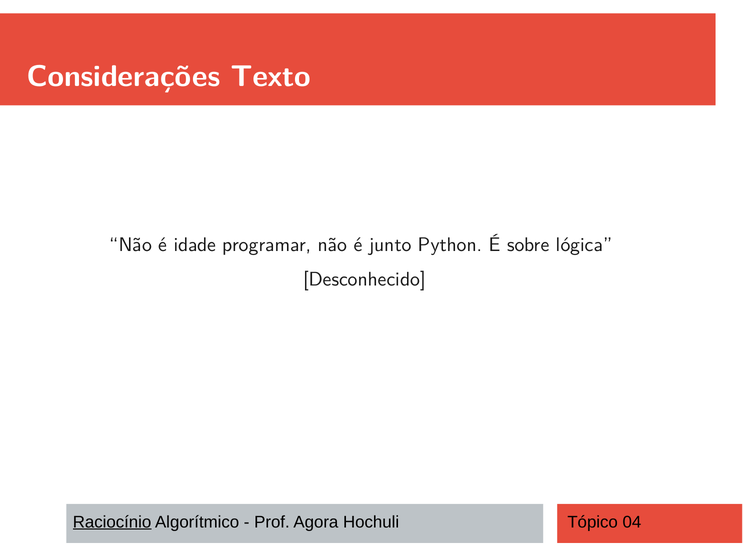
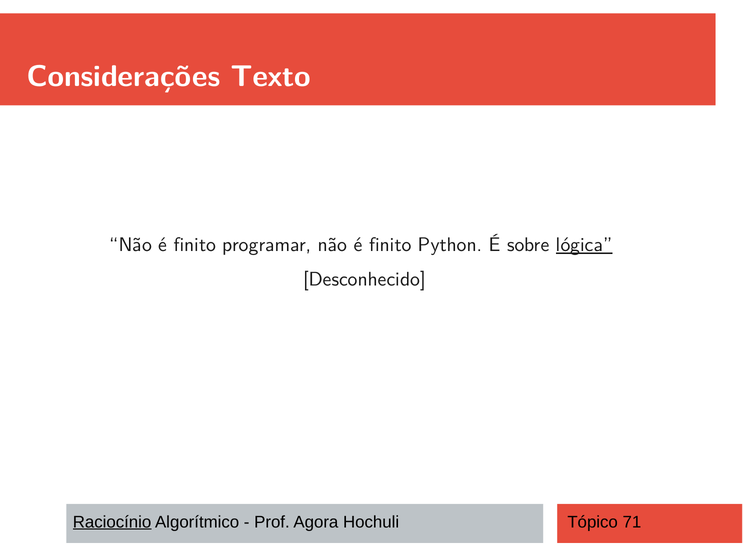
idade: idade -> finito (195, 245)
programar não é junto: junto -> finito (390, 245)
lógica underline: none -> present (584, 245)
04: 04 -> 71 (632, 522)
